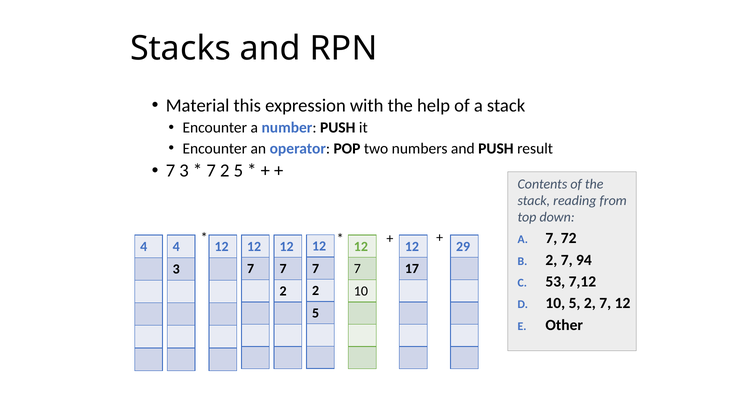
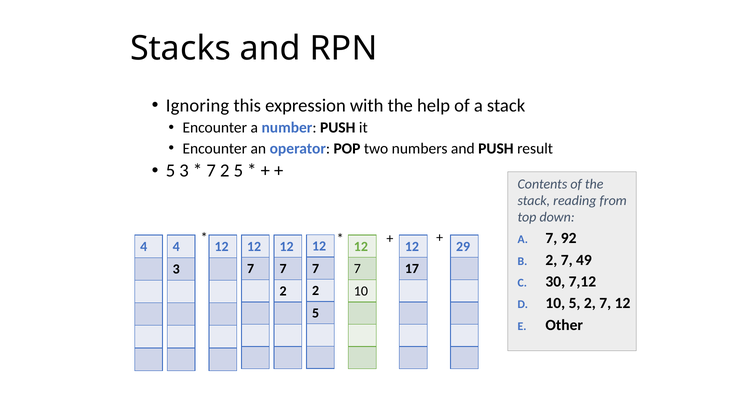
Material: Material -> Ignoring (197, 106)
7: 7 -> 5 (170, 171)
72: 72 -> 92 (569, 238)
94: 94 -> 49 (584, 260)
53: 53 -> 30 (555, 282)
